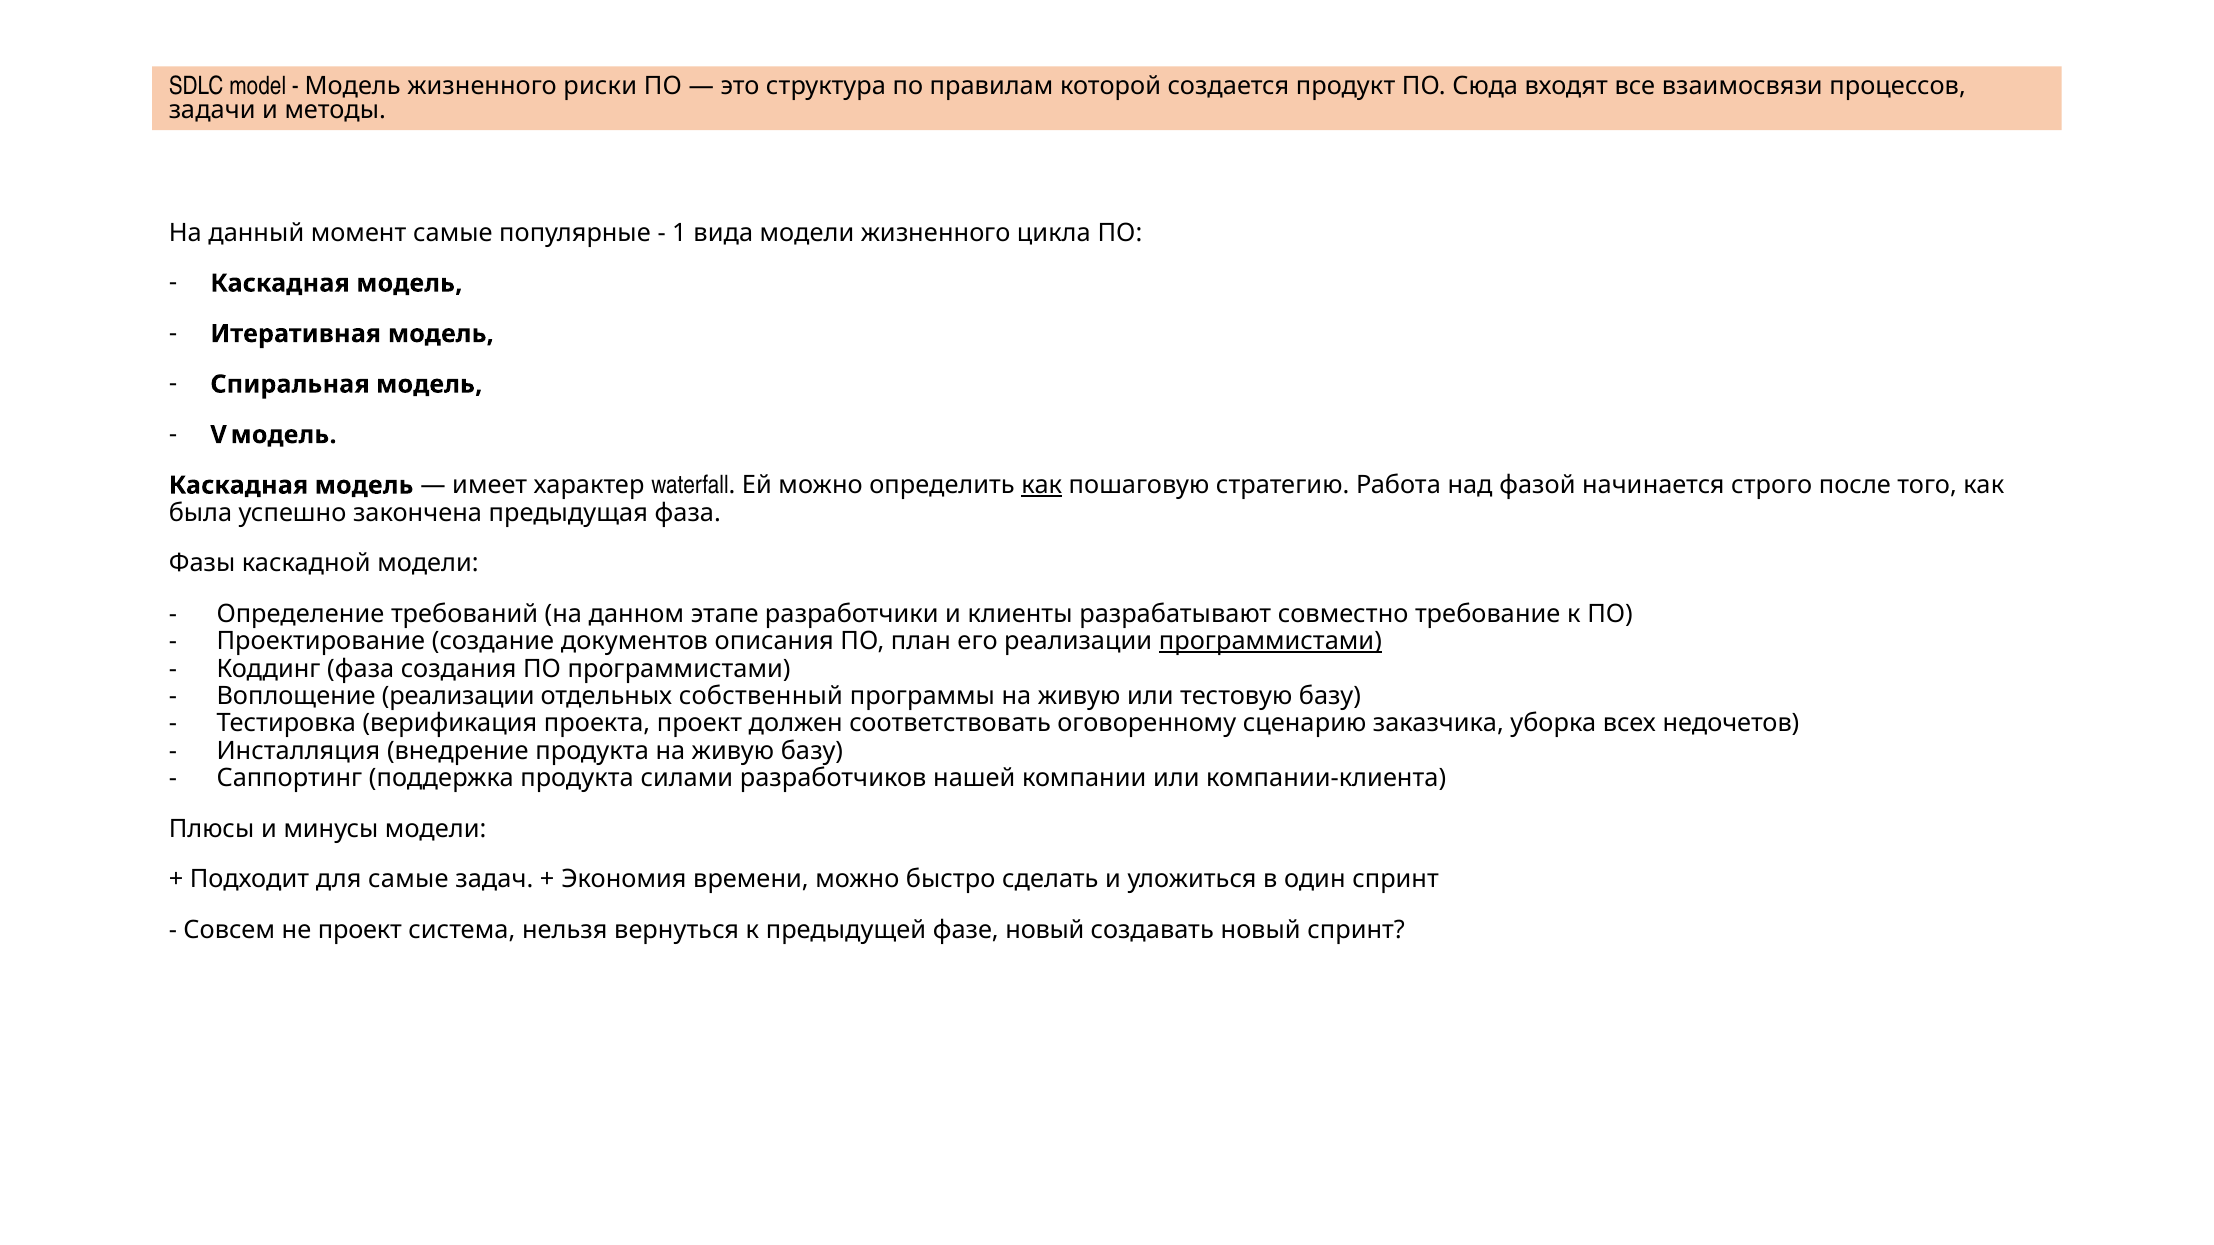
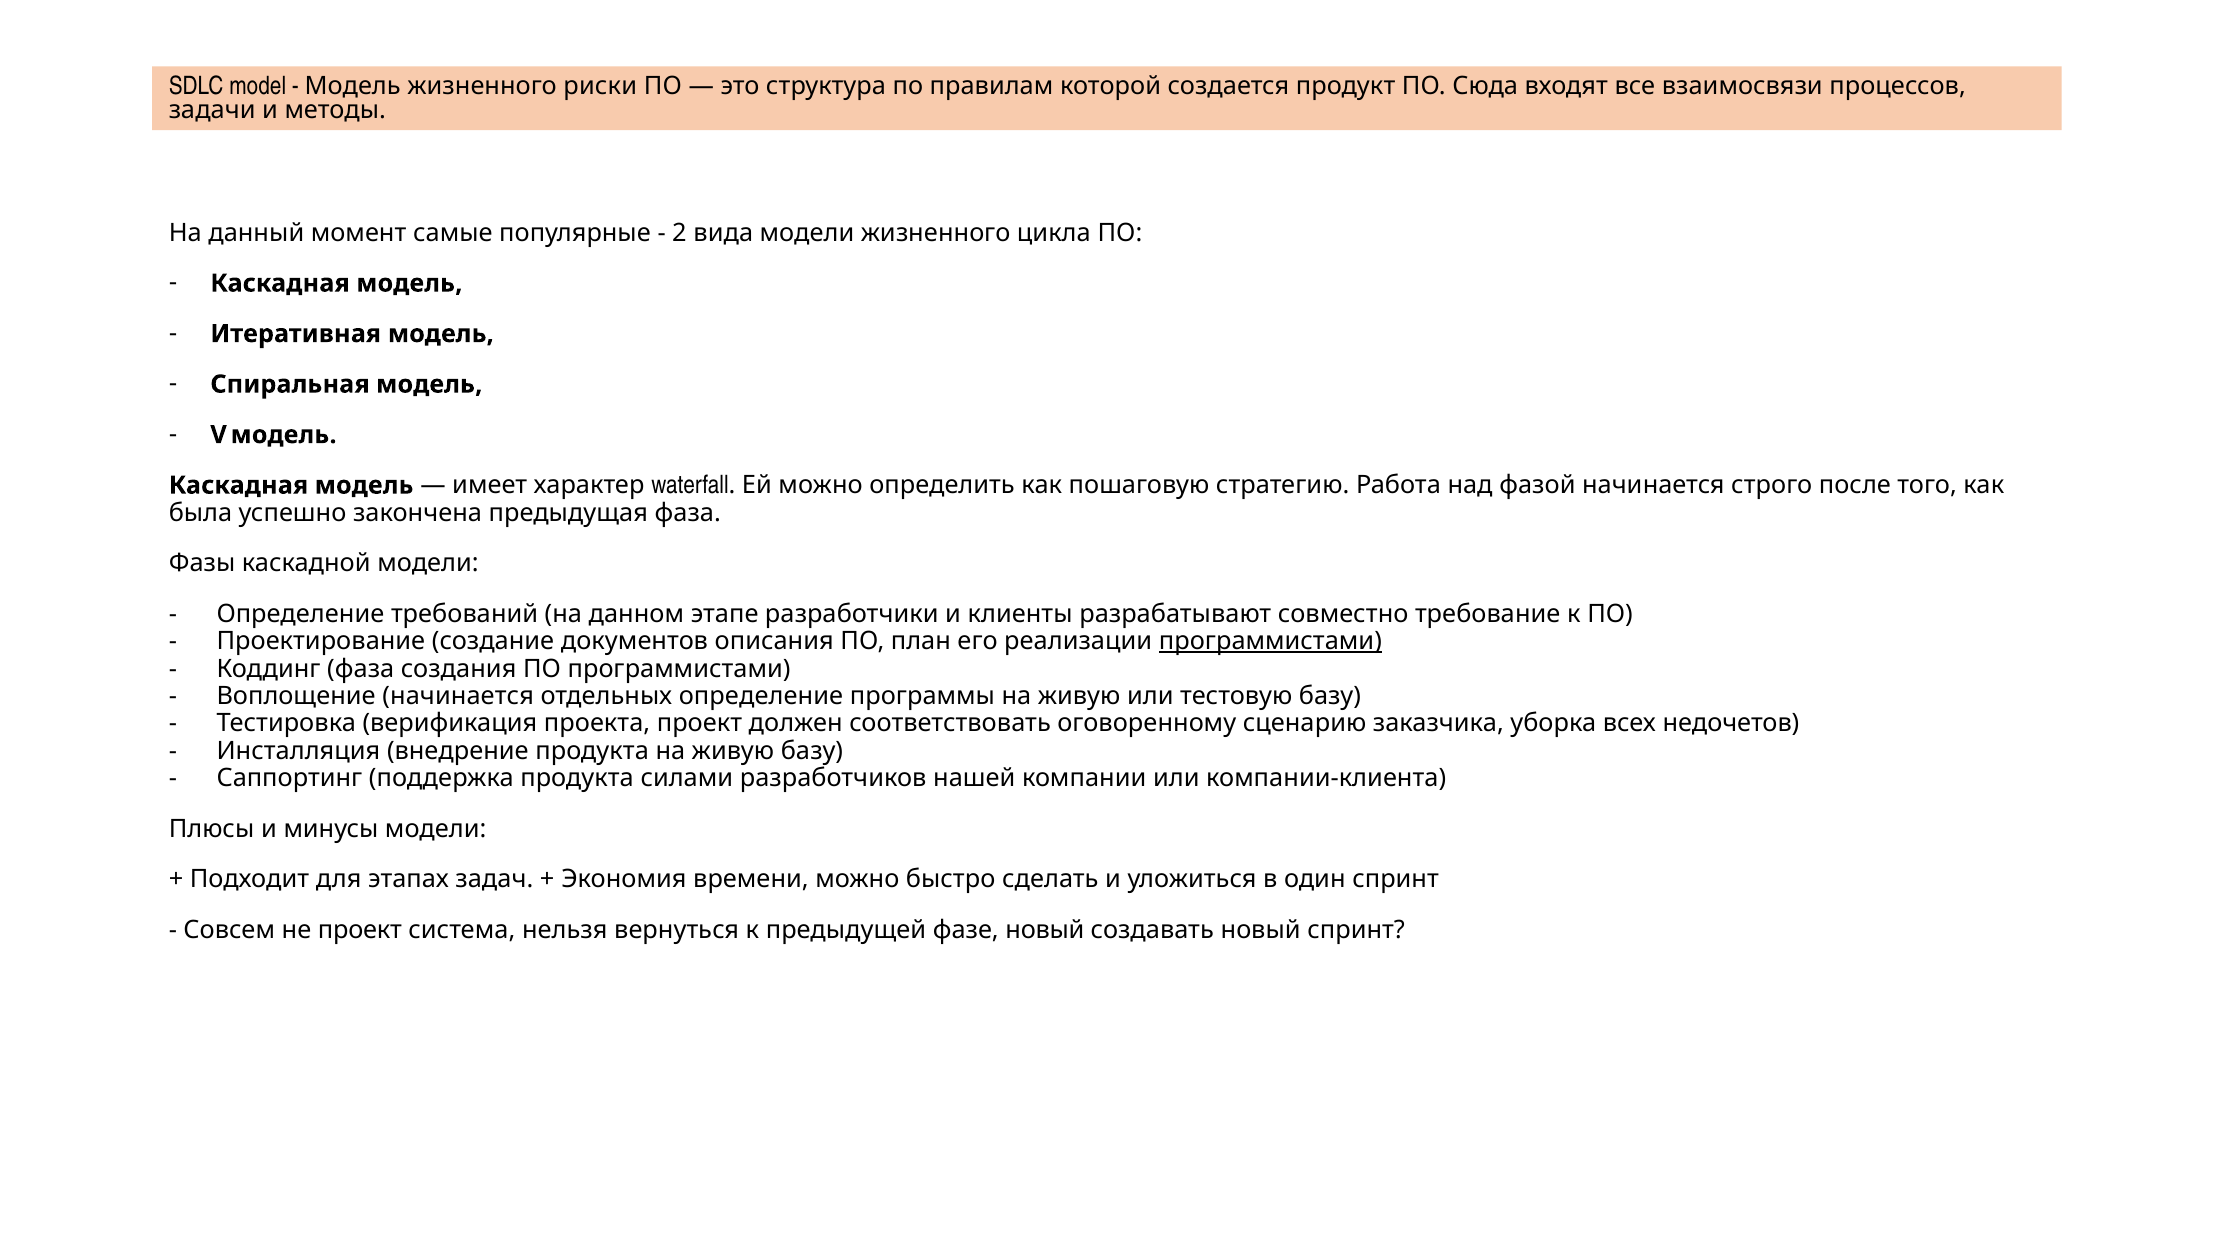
1: 1 -> 2 (679, 233)
как underline: present -> none (1042, 485)
Воплощение реализации: реализации -> начинается (458, 696)
отдельных собственный: собственный -> определение (761, 696)
для самые: самые -> этапах (408, 880)
